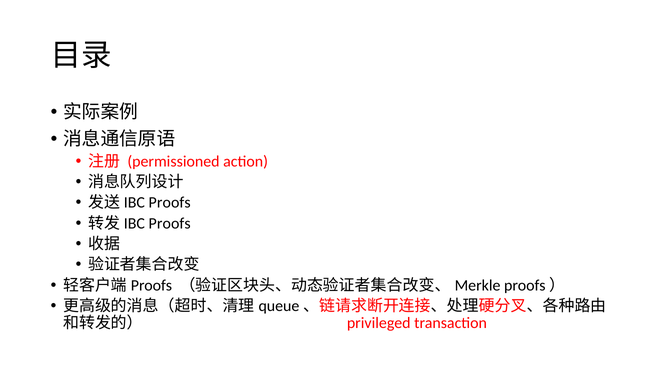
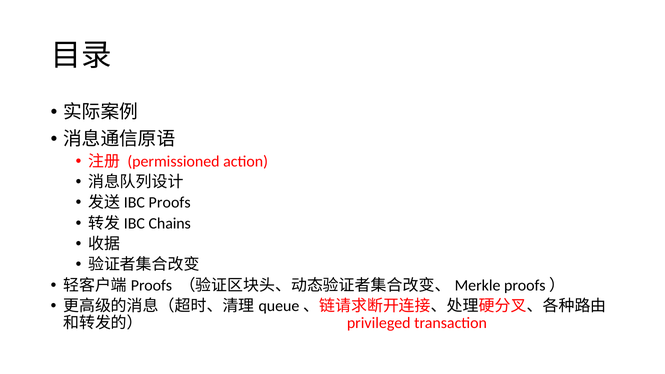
Proofs: Proofs -> Chains (170, 223)
